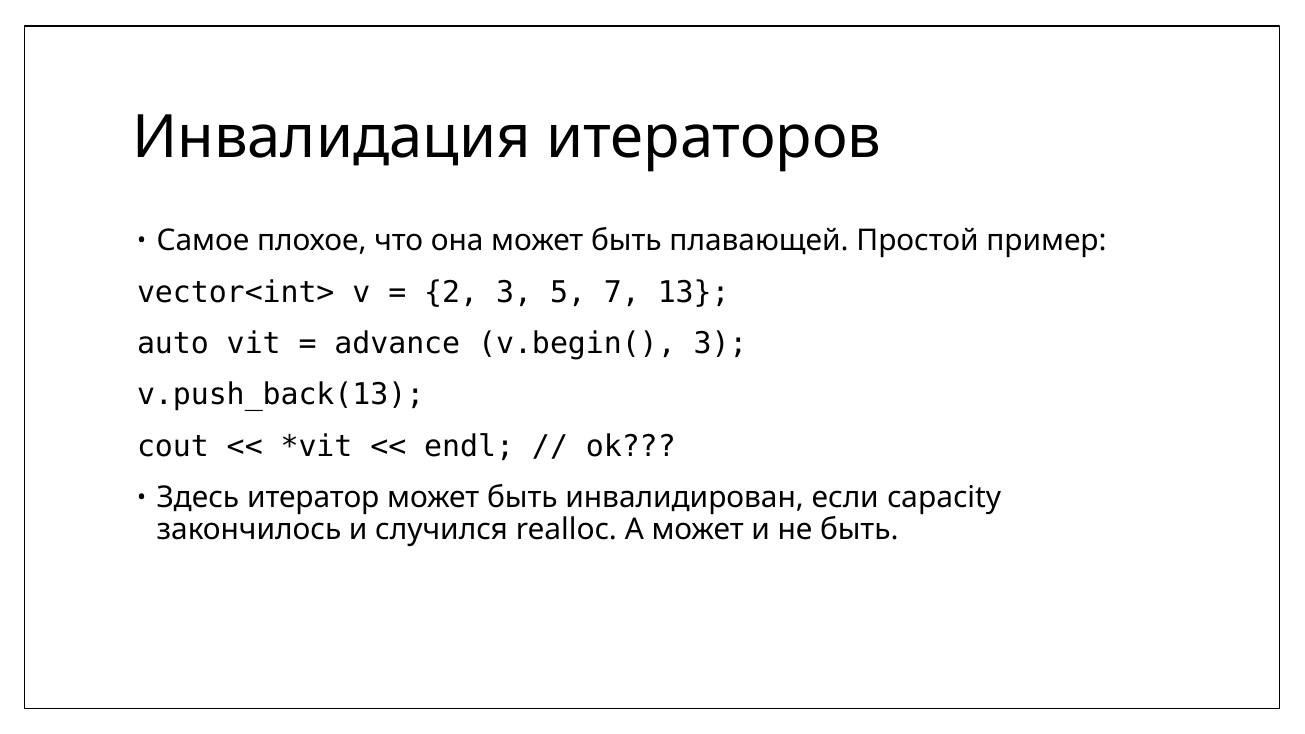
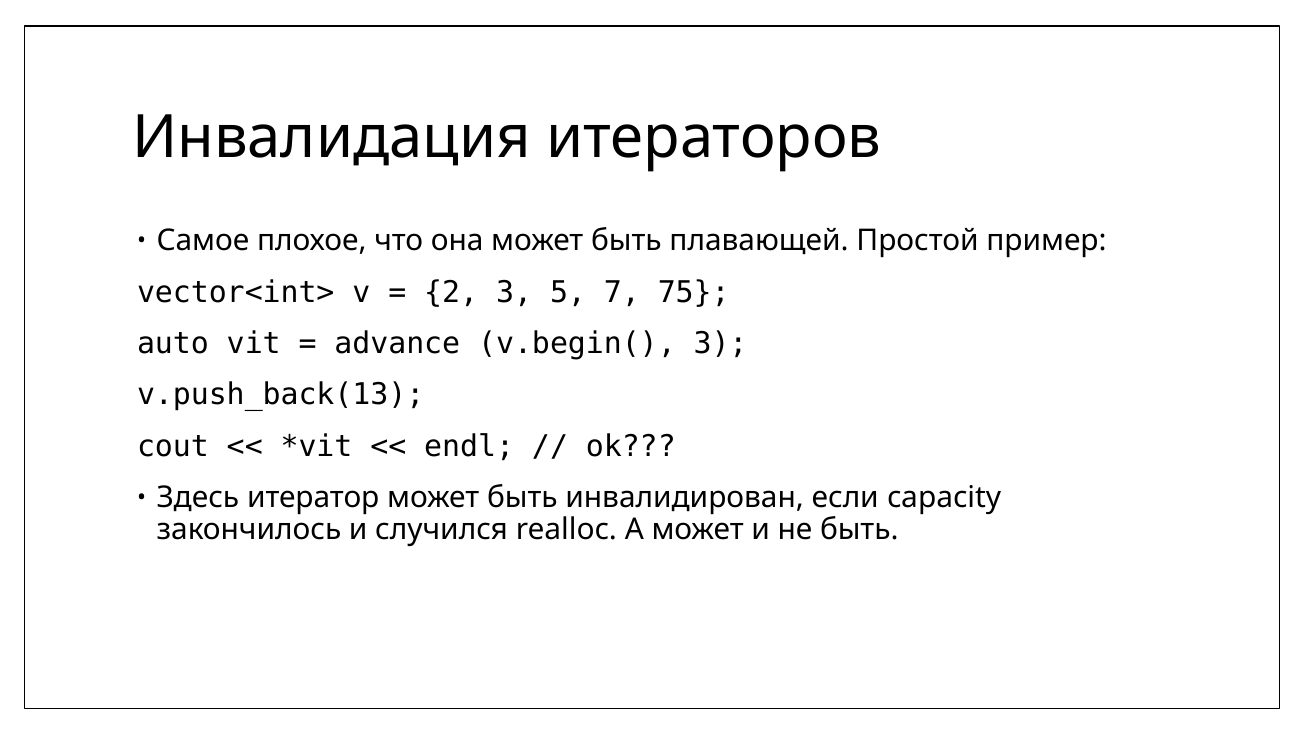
13: 13 -> 75 (694, 292)
